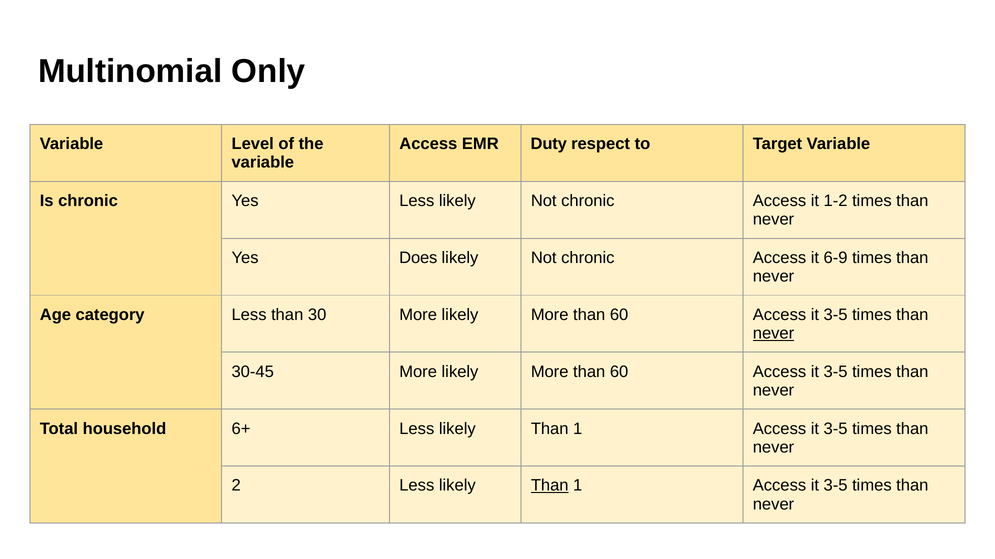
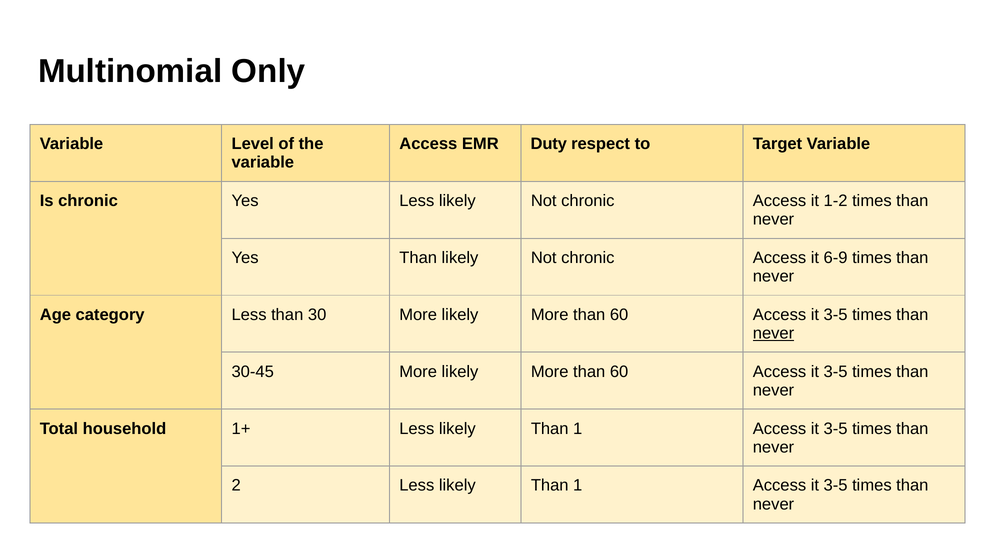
Yes Does: Does -> Than (418, 258)
6+: 6+ -> 1+ (241, 429)
Than underline: present -> none (550, 486)
